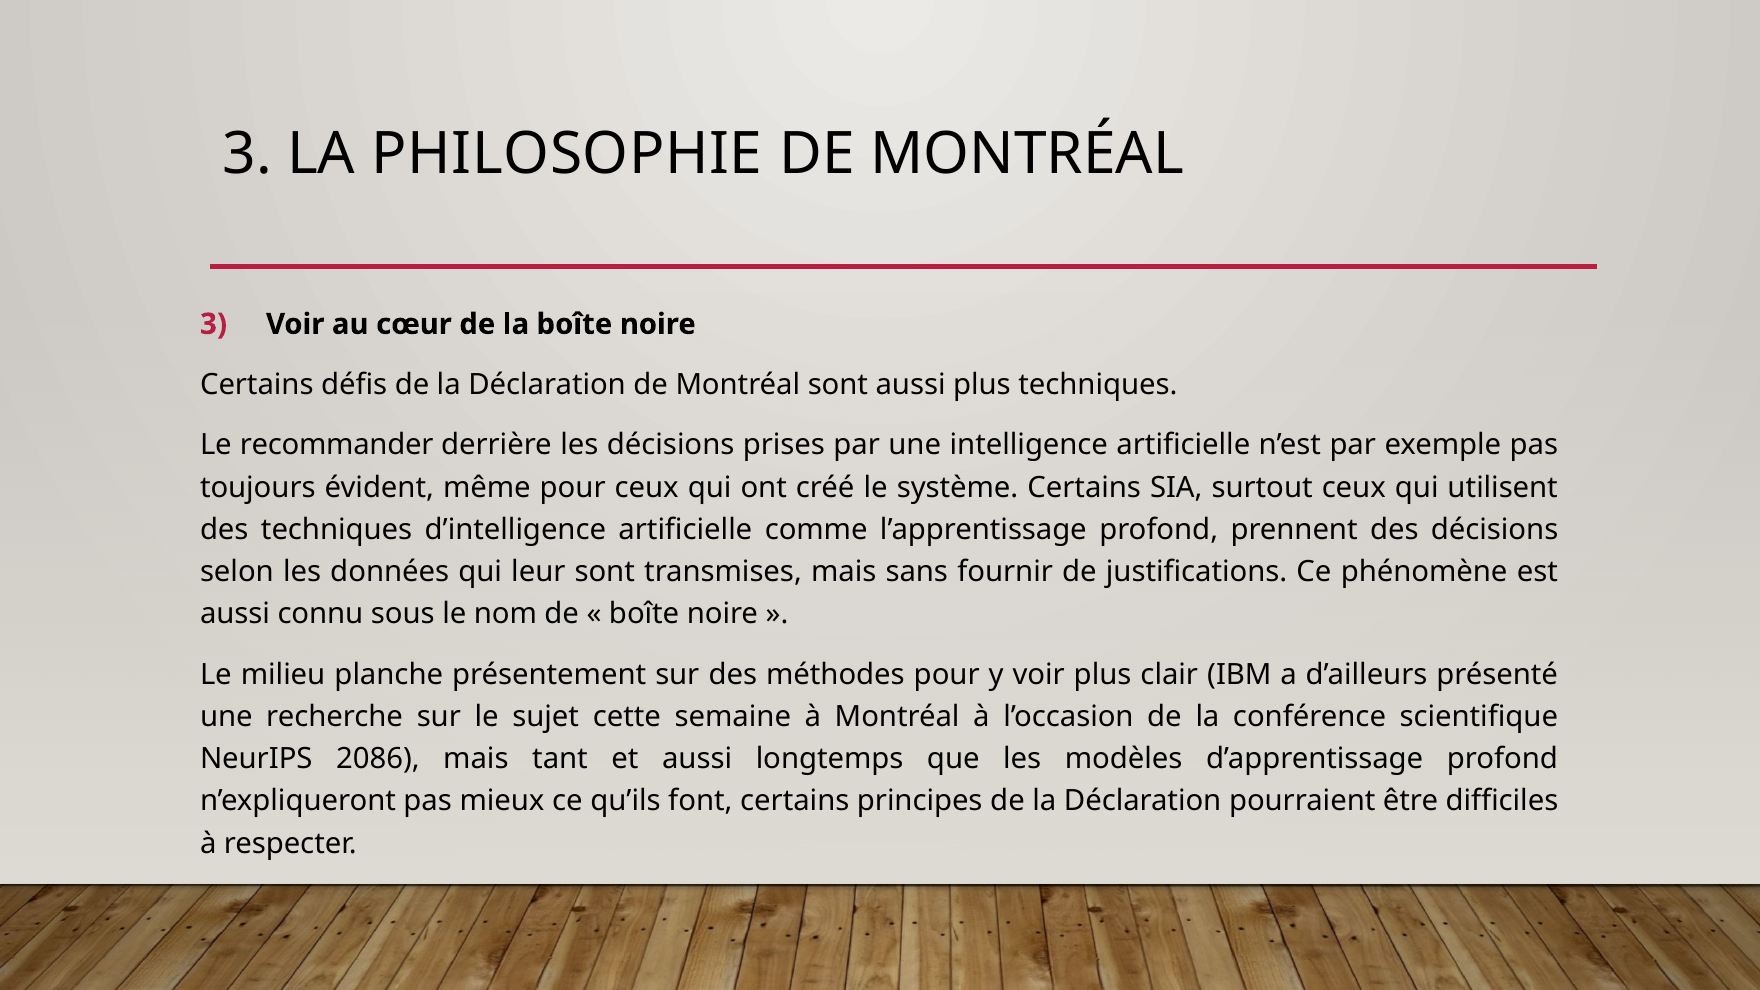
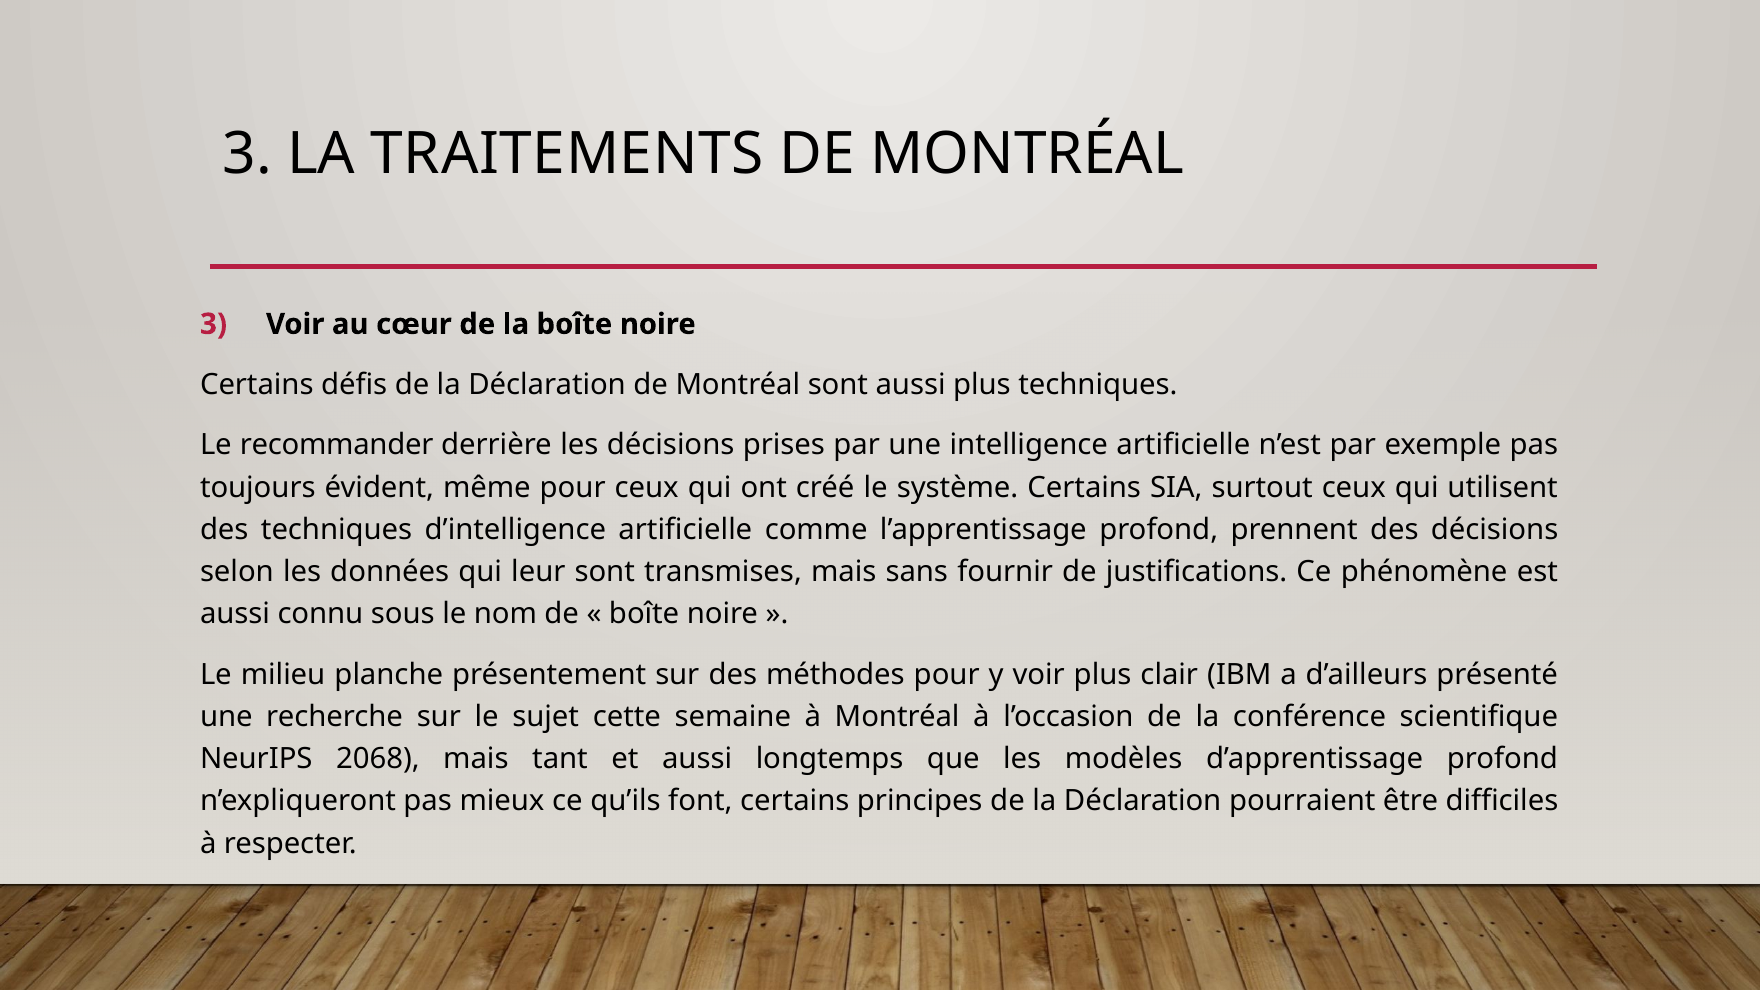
PHILOSOPHIE: PHILOSOPHIE -> TRAITEMENTS (567, 154)
2086: 2086 -> 2068 (378, 759)
